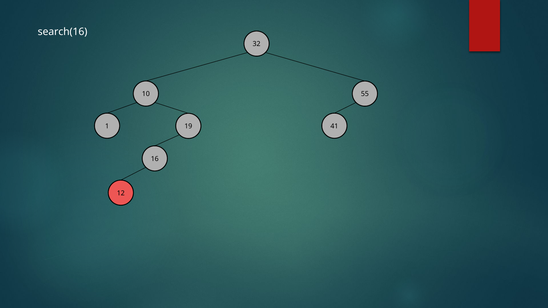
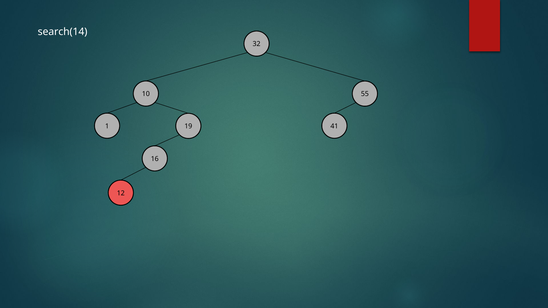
search(16: search(16 -> search(14 (63, 32)
